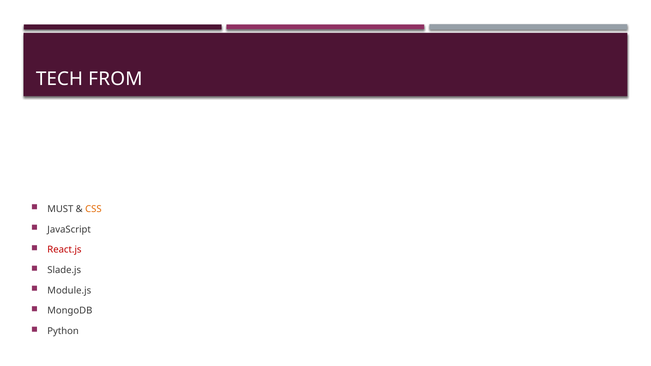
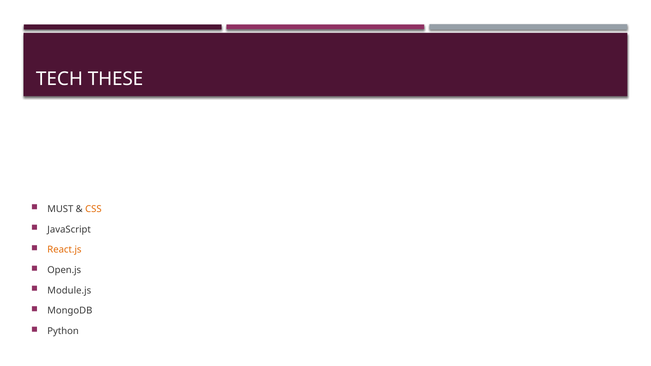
FROM: FROM -> THESE (116, 79)
React.js colour: red -> orange (64, 250)
Slade.js: Slade.js -> Open.js (64, 270)
